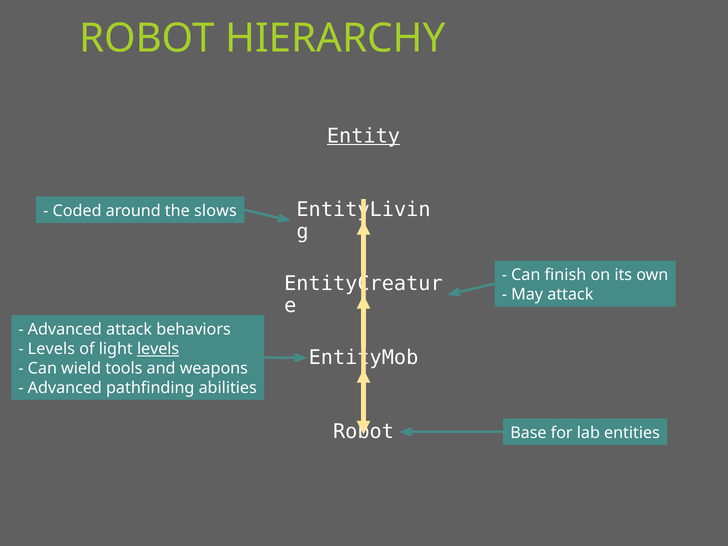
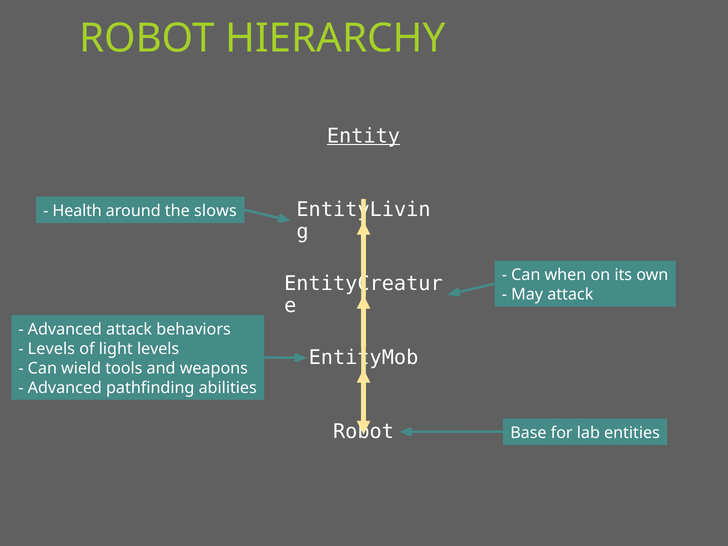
Coded: Coded -> Health (77, 211)
finish: finish -> when (565, 275)
levels underline: present -> none (158, 349)
